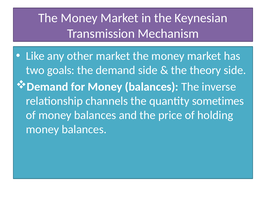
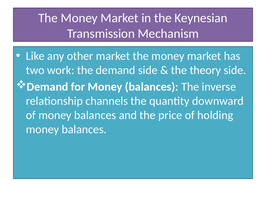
goals: goals -> work (61, 70)
sometimes: sometimes -> downward (218, 101)
